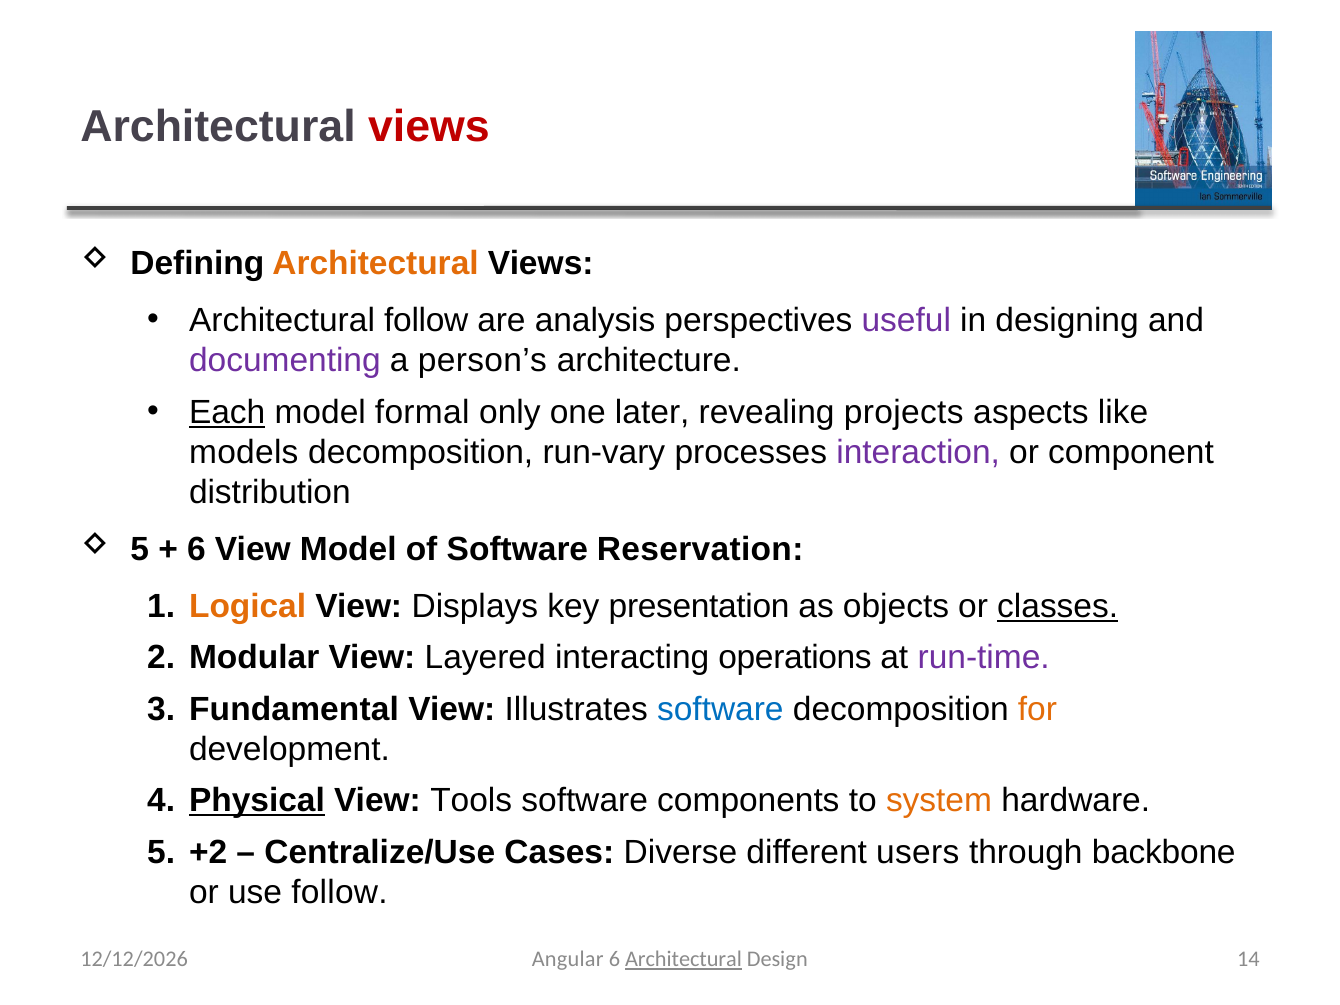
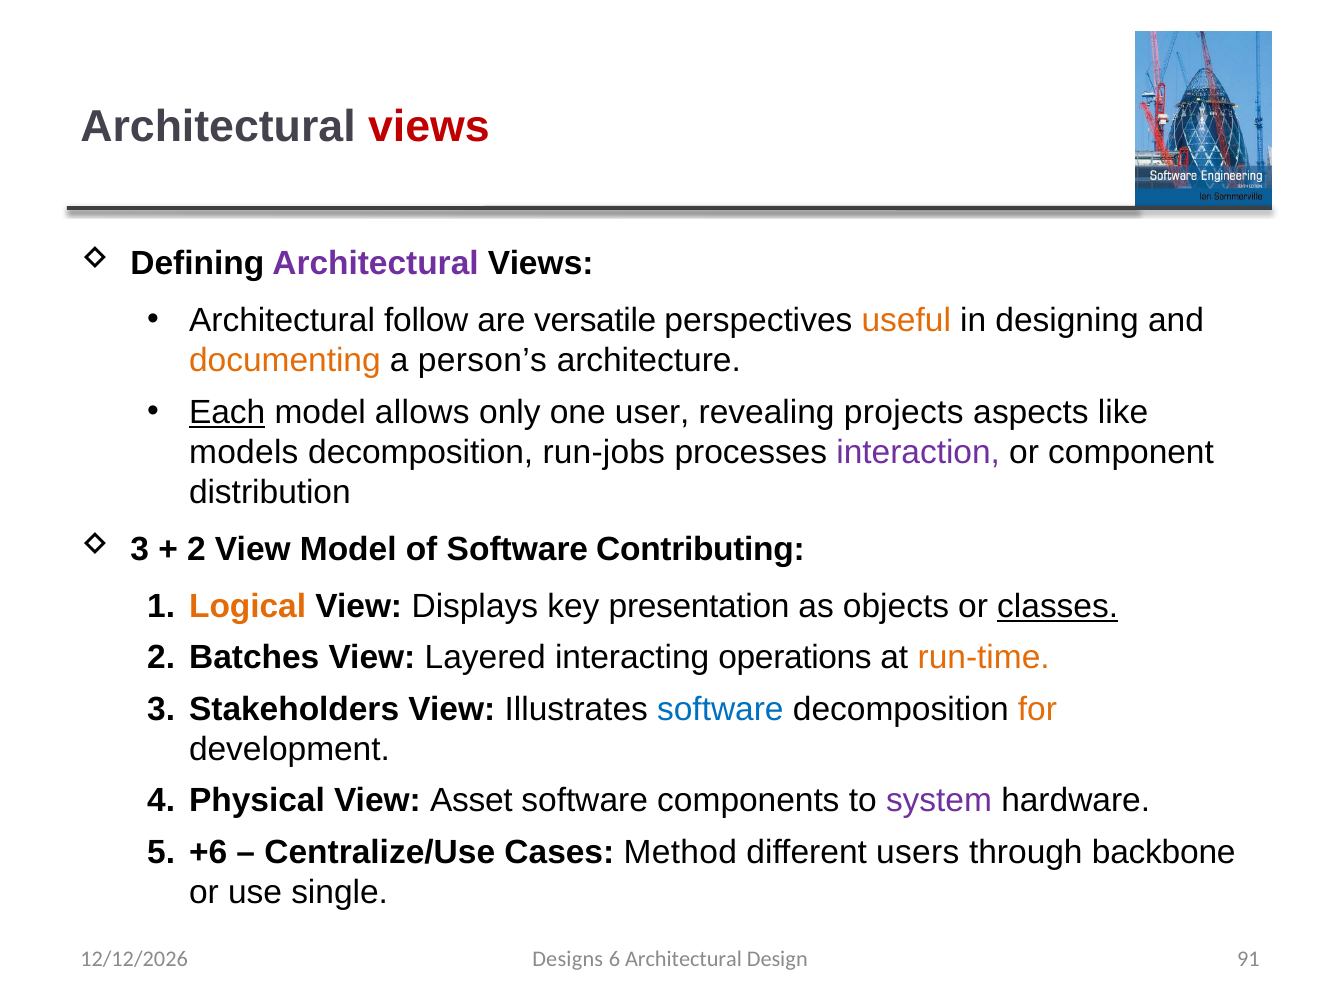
Architectural colour: orange -> purple (375, 264)
analysis: analysis -> versatile (595, 321)
useful colour: purple -> orange (906, 321)
documenting colour: purple -> orange (285, 361)
formal: formal -> allows (422, 412)
later: later -> user (652, 412)
run-vary: run-vary -> run-jobs (604, 452)
5: 5 -> 3 (140, 549)
6: 6 -> 2 (196, 549)
Reservation: Reservation -> Contributing (700, 549)
Modular: Modular -> Batches (254, 658)
run-time colour: purple -> orange (984, 658)
Fundamental: Fundamental -> Stakeholders (294, 709)
Physical underline: present -> none (257, 801)
Tools: Tools -> Asset (471, 801)
system colour: orange -> purple (939, 801)
+2: +2 -> +6 (208, 852)
Diverse: Diverse -> Method (680, 852)
use follow: follow -> single (340, 892)
Angular: Angular -> Designs (568, 960)
Architectural underline: present -> none (683, 960)
14: 14 -> 91 (1248, 960)
